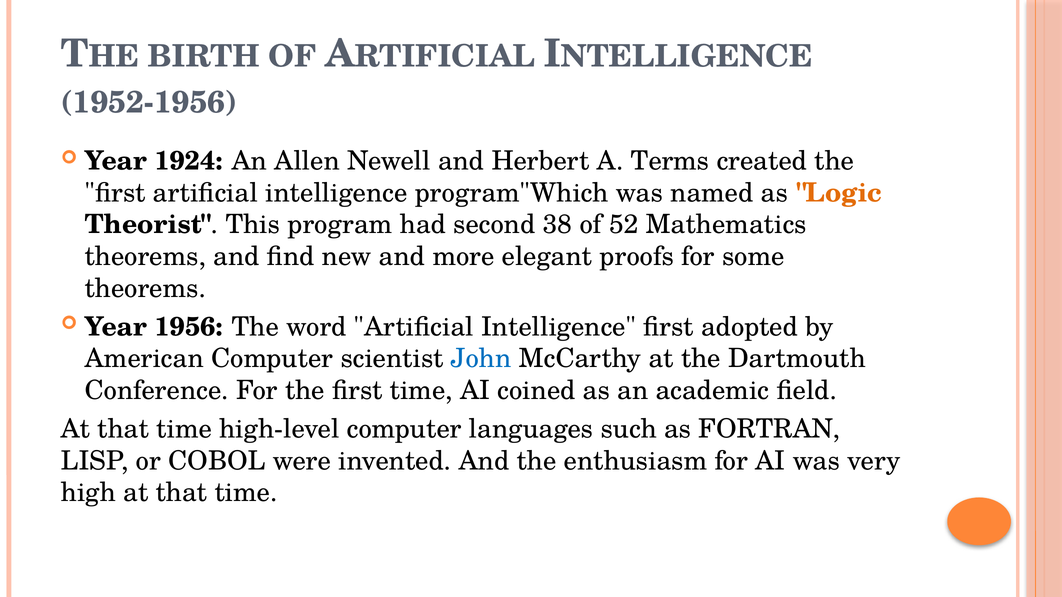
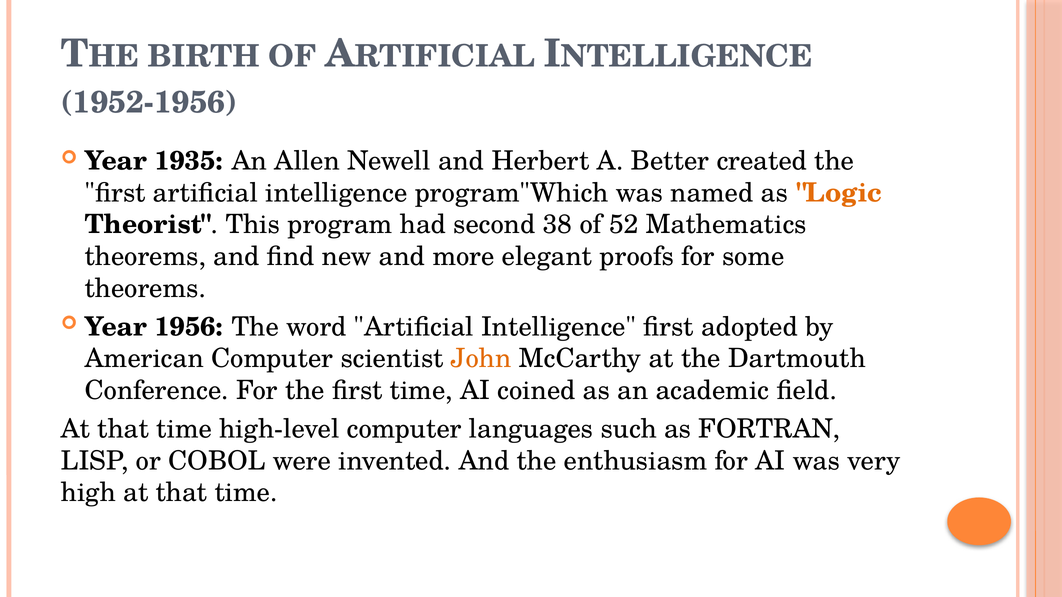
1924: 1924 -> 1935 (189, 161)
Terms: Terms -> Better (670, 161)
John colour: blue -> orange (481, 359)
